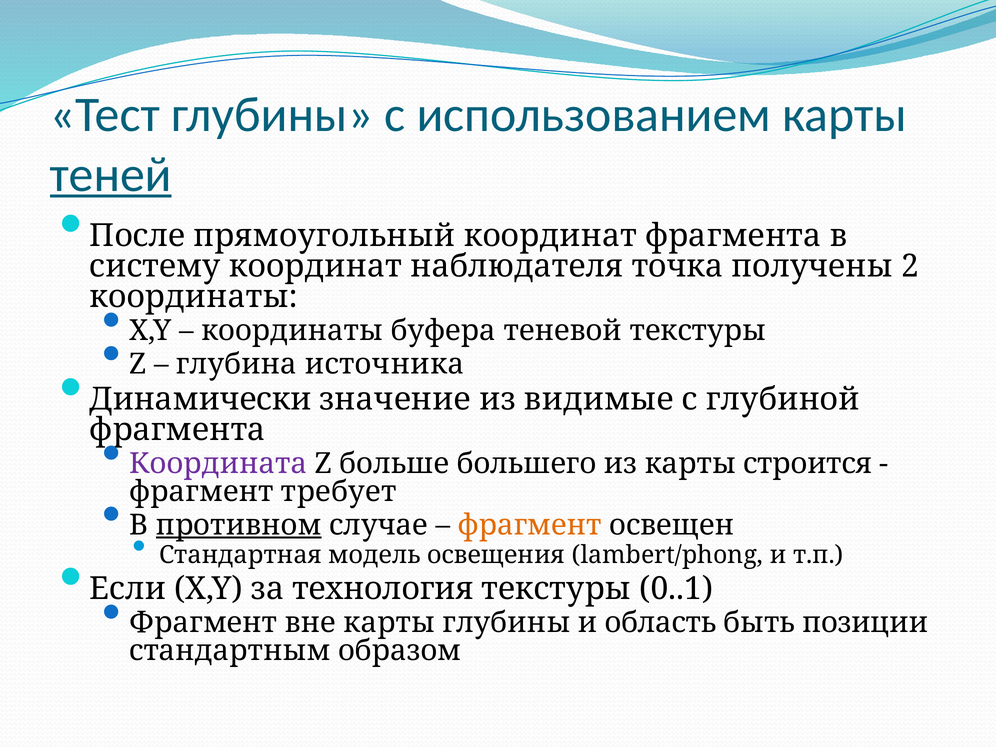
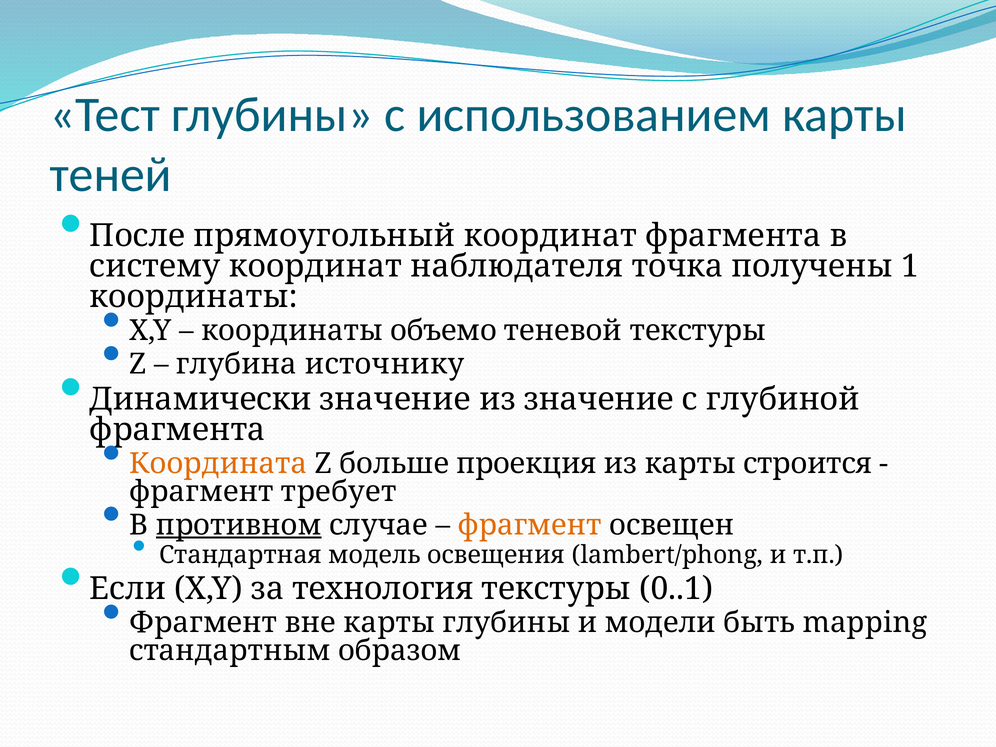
теней underline: present -> none (111, 175)
2: 2 -> 1 (910, 266)
буфера: буфера -> объемо (444, 331)
источника: источника -> источнику (384, 364)
из видимые: видимые -> значение (599, 399)
Координата colour: purple -> orange (218, 464)
большего: большего -> проекция (527, 464)
область: область -> модели (660, 623)
позиции: позиции -> mapping (865, 623)
